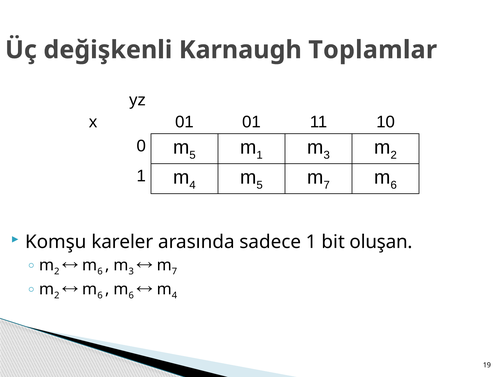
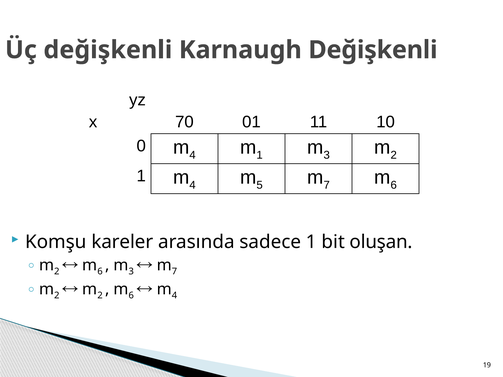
Karnaugh Toplamlar: Toplamlar -> Değişkenli (373, 50)
x 01: 01 -> 70 (184, 122)
5: 5 -> 4 (193, 155)
6: 6 -> 2 (100, 296)
